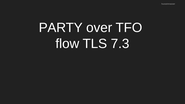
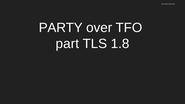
flow: flow -> part (67, 44)
7.3: 7.3 -> 1.8 (120, 44)
